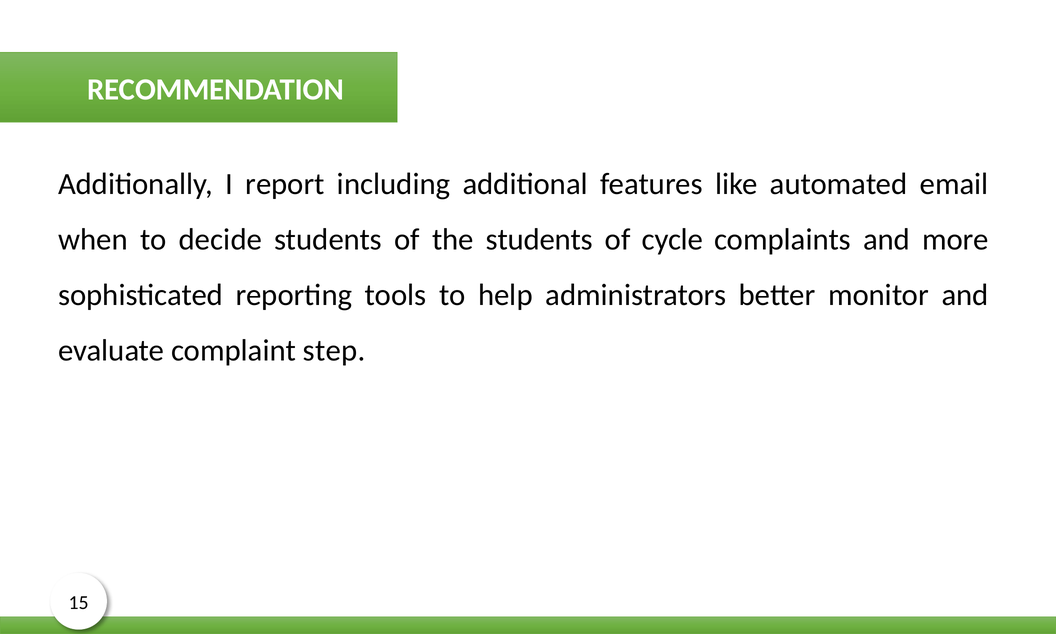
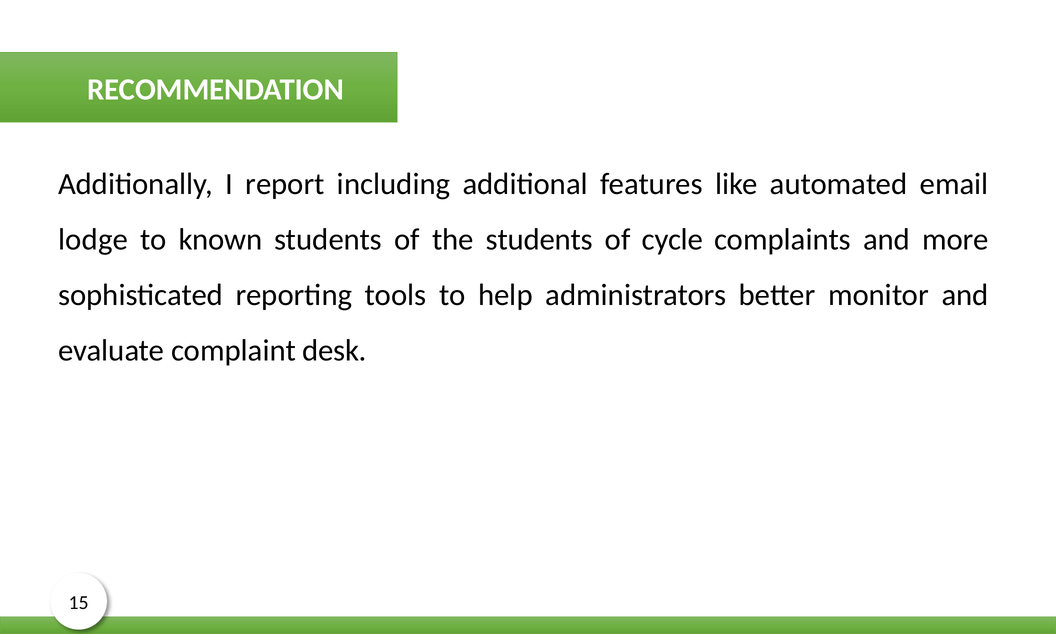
when: when -> lodge (93, 240)
decide: decide -> known (221, 240)
step: step -> desk (334, 351)
